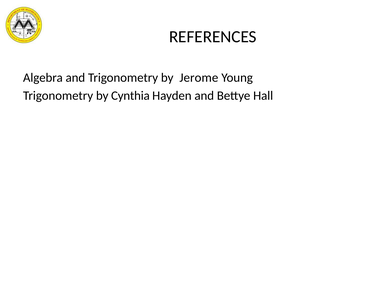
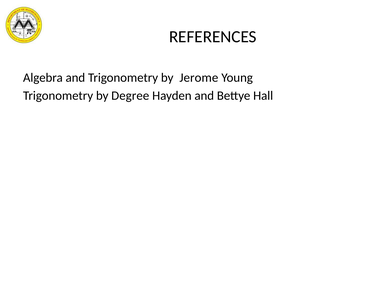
Cynthia: Cynthia -> Degree (130, 96)
